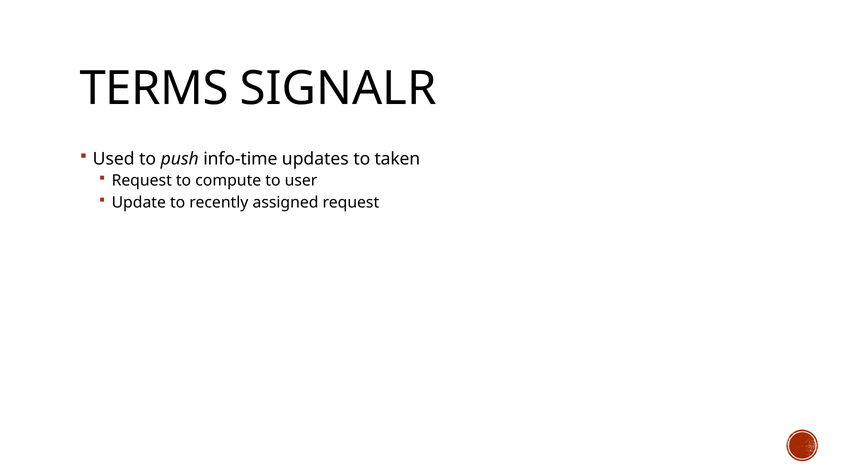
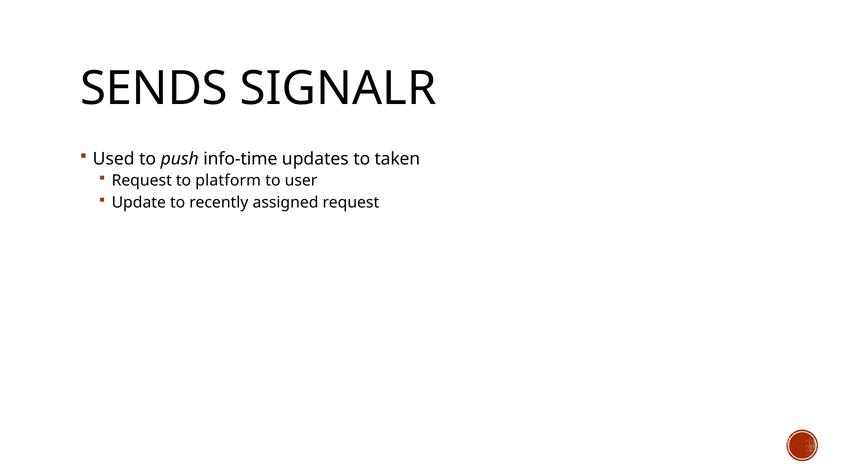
TERMS: TERMS -> SENDS (154, 89)
compute: compute -> platform (228, 180)
